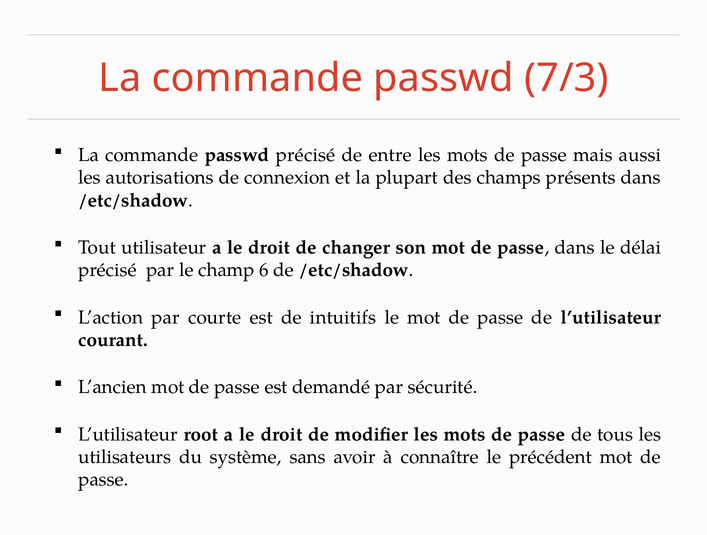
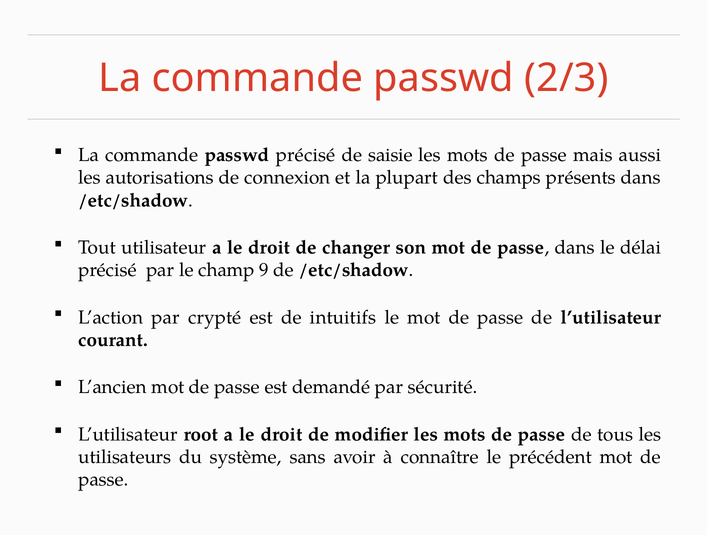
7/3: 7/3 -> 2/3 (567, 78)
entre: entre -> saisie (390, 155)
6: 6 -> 9 (264, 270)
courte: courte -> crypté (215, 317)
